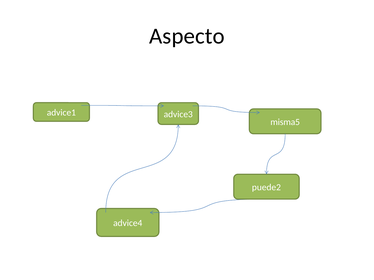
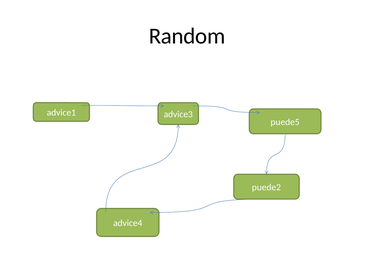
Aspecto: Aspecto -> Random (187, 36)
misma5: misma5 -> puede5 (285, 122)
